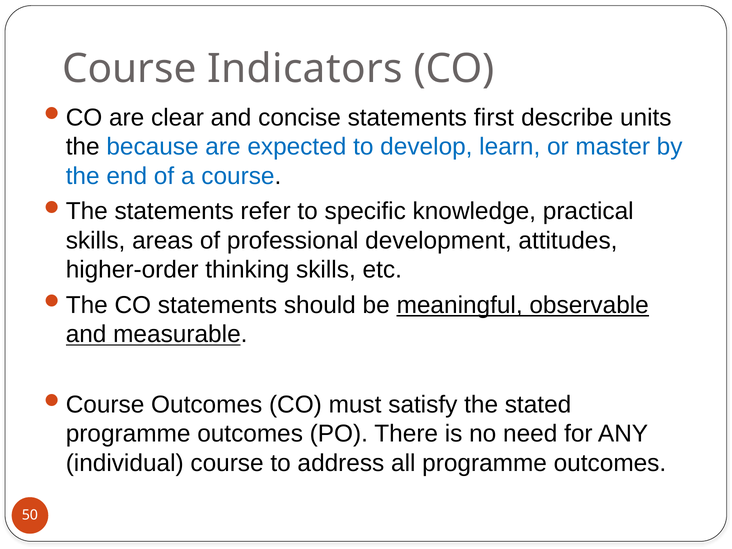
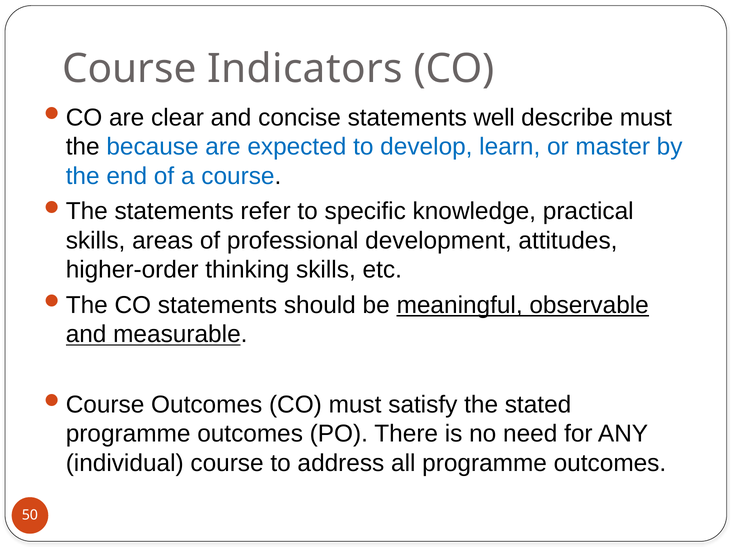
first: first -> well (494, 118)
describe units: units -> must (646, 118)
